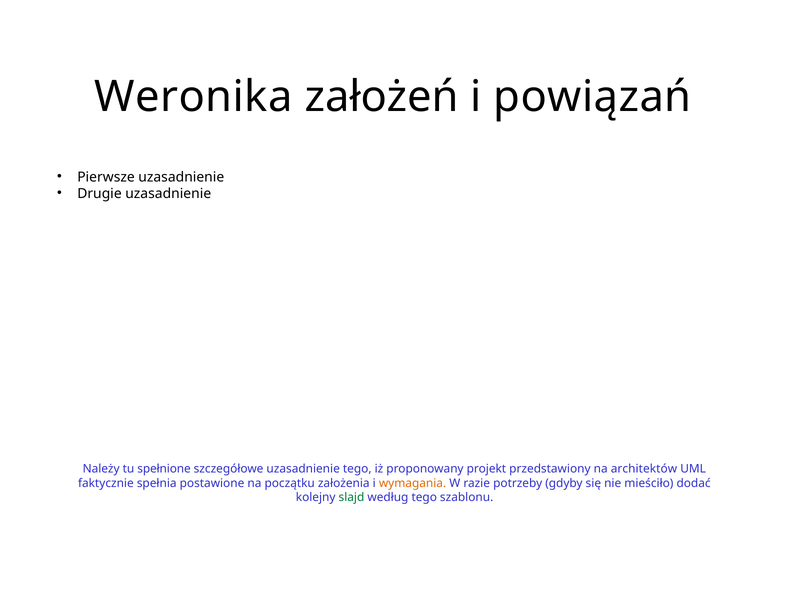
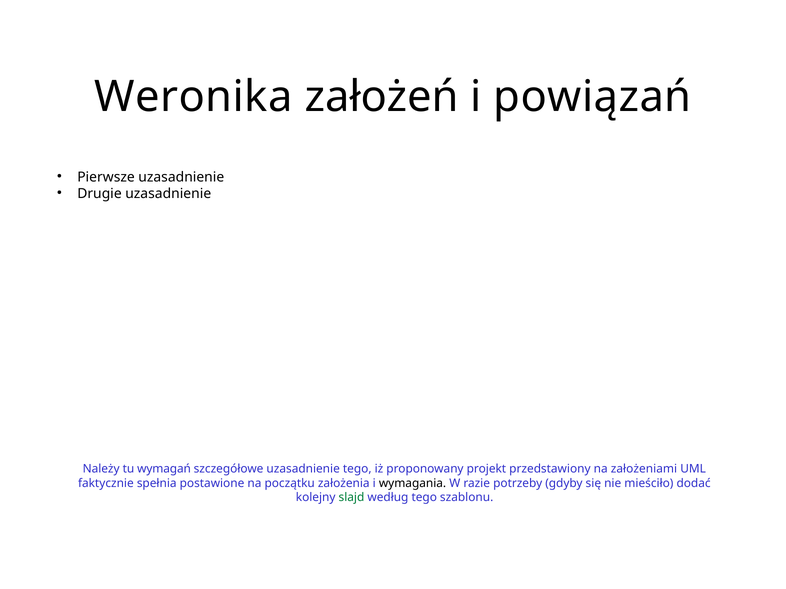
spełnione: spełnione -> wymagań (164, 469)
architektów: architektów -> założeniami (644, 469)
wymagania colour: orange -> black (413, 483)
